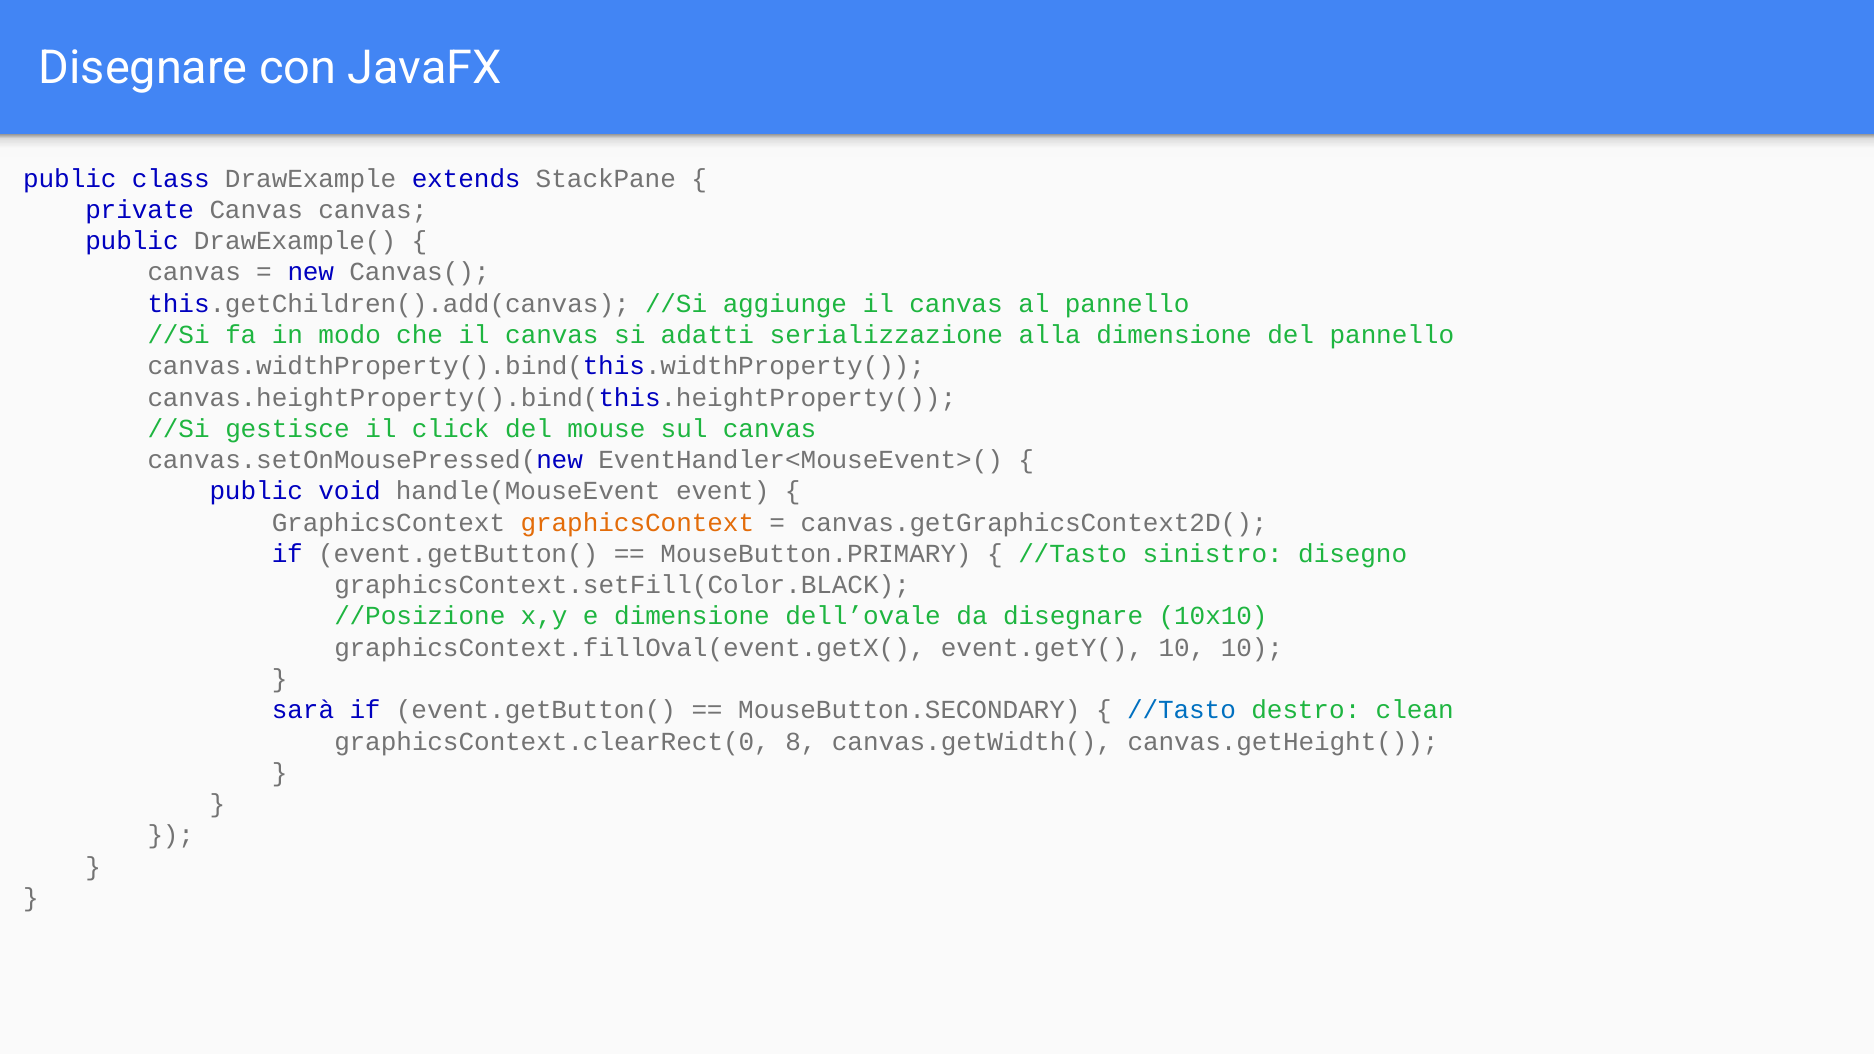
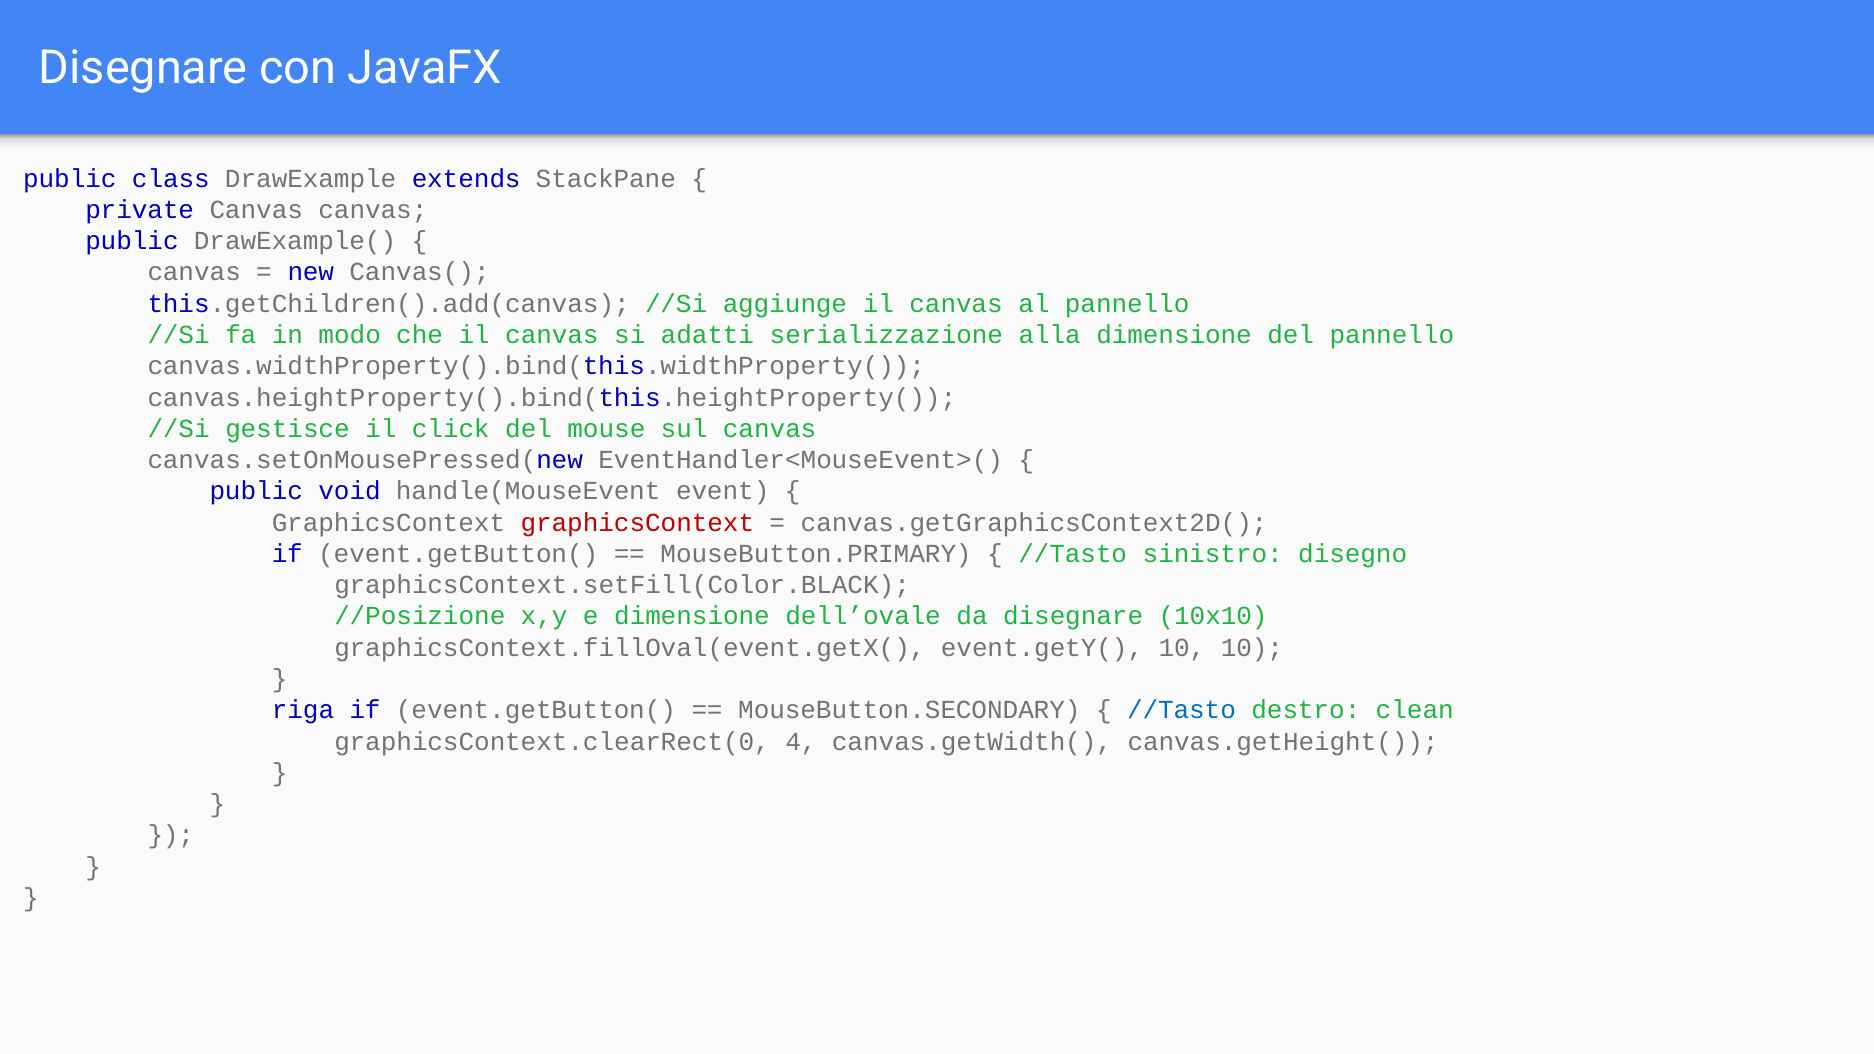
graphicsContext colour: orange -> red (637, 523)
sarà: sarà -> riga (303, 710)
8: 8 -> 4 (801, 742)
